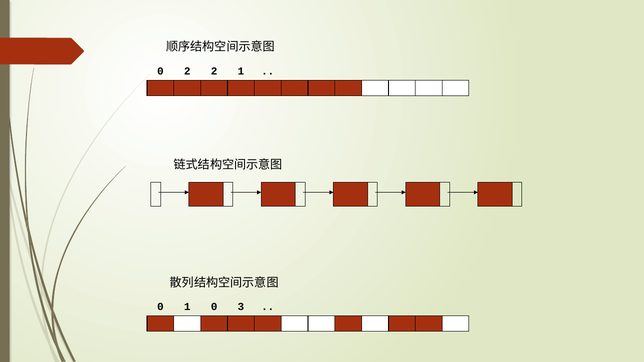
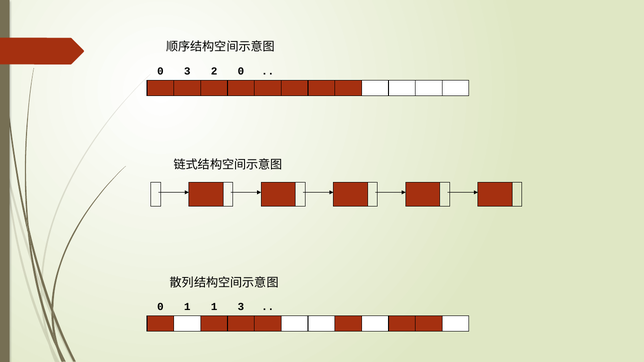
0 2: 2 -> 3 (187, 71)
2 1: 1 -> 0 (241, 71)
1 0: 0 -> 1 (214, 307)
